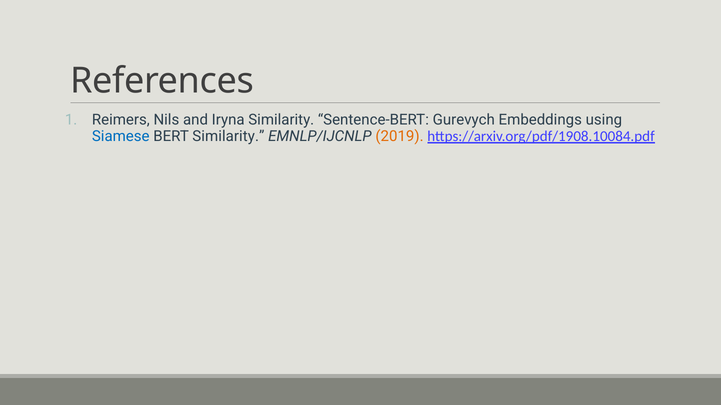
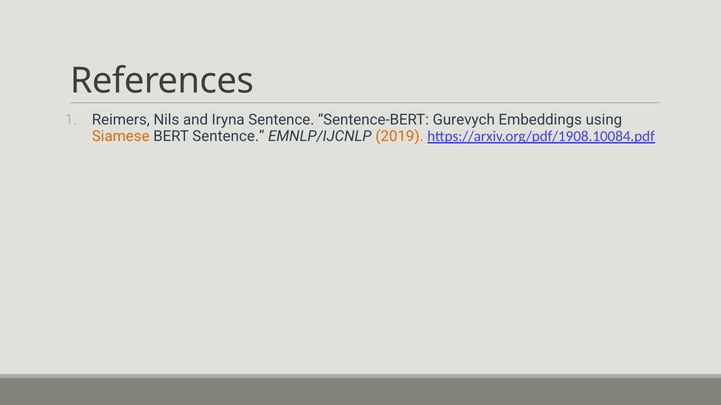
Iryna Similarity: Similarity -> Sentence (281, 120)
Siamese colour: blue -> orange (121, 136)
BERT Similarity: Similarity -> Sentence (228, 136)
